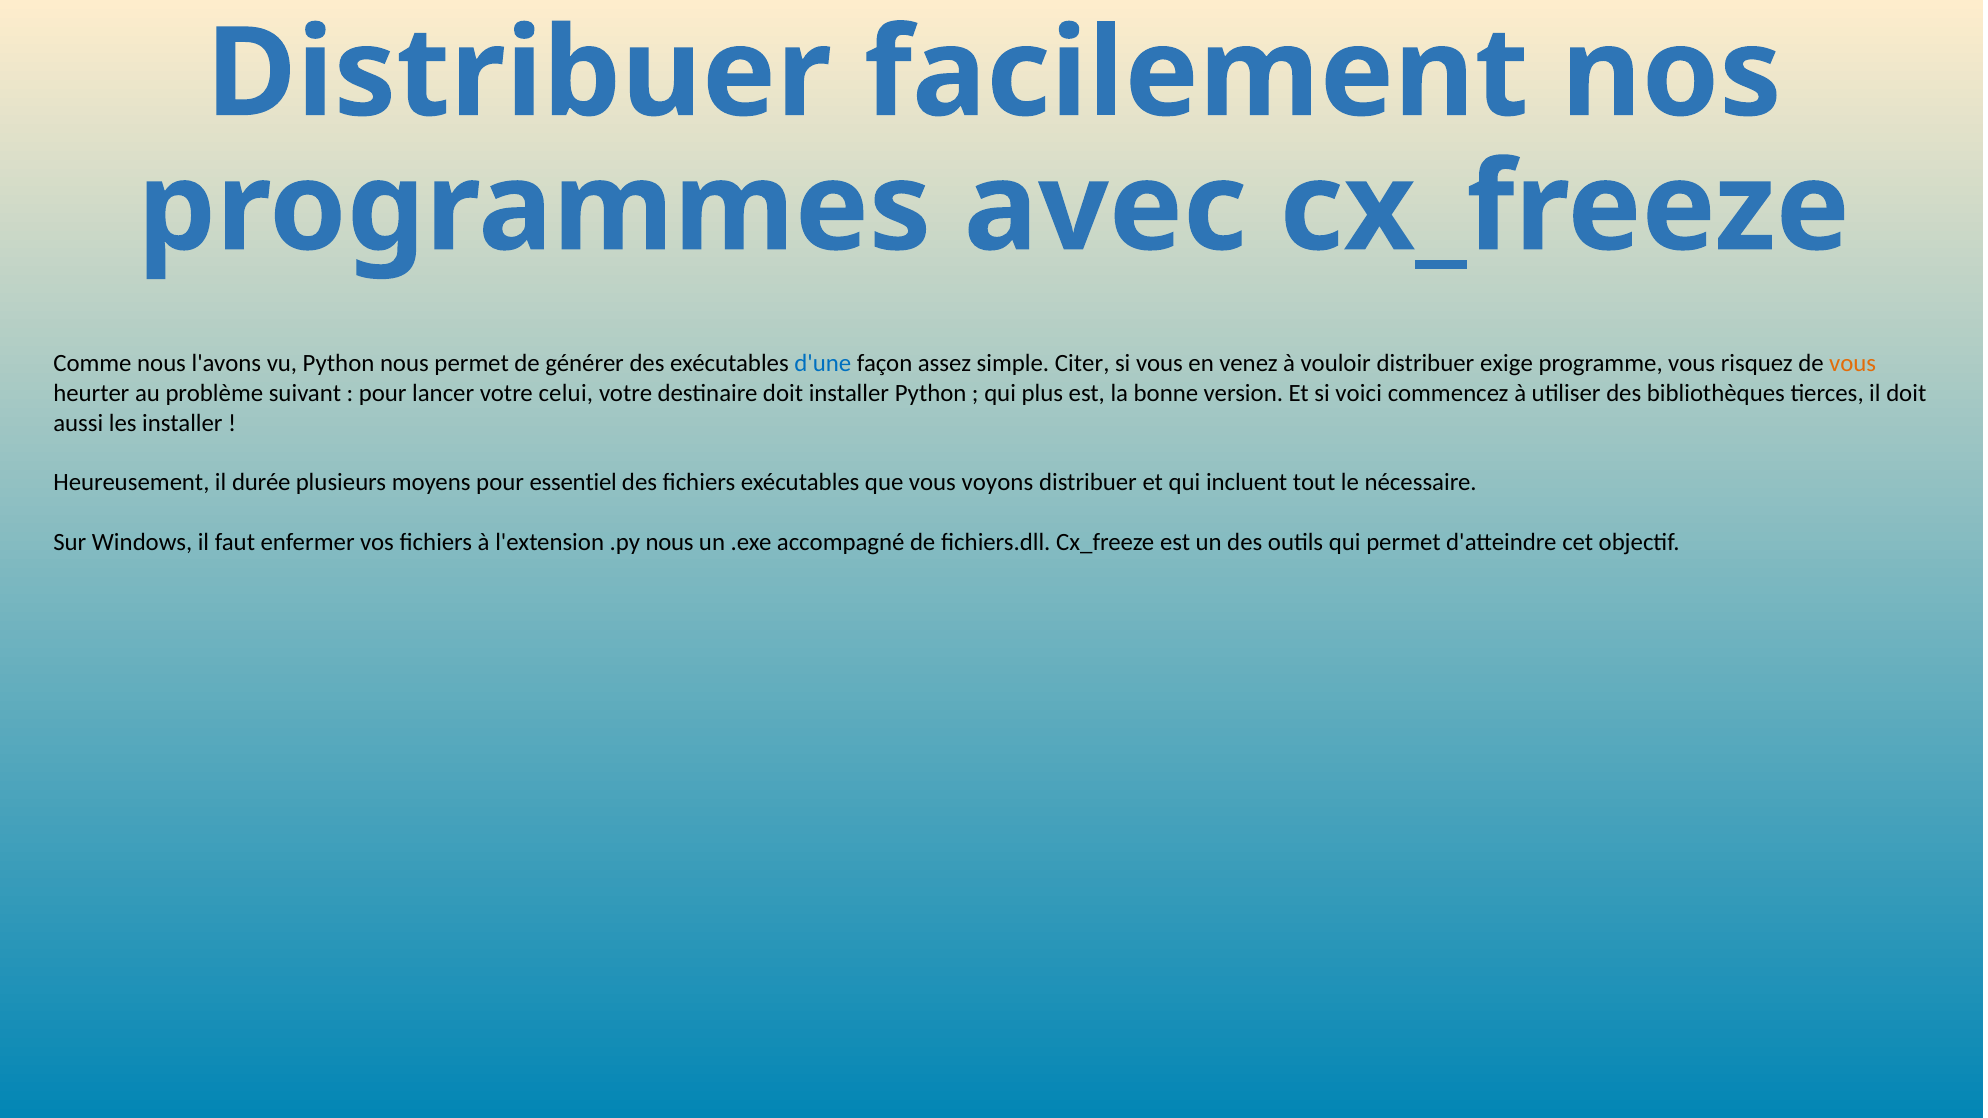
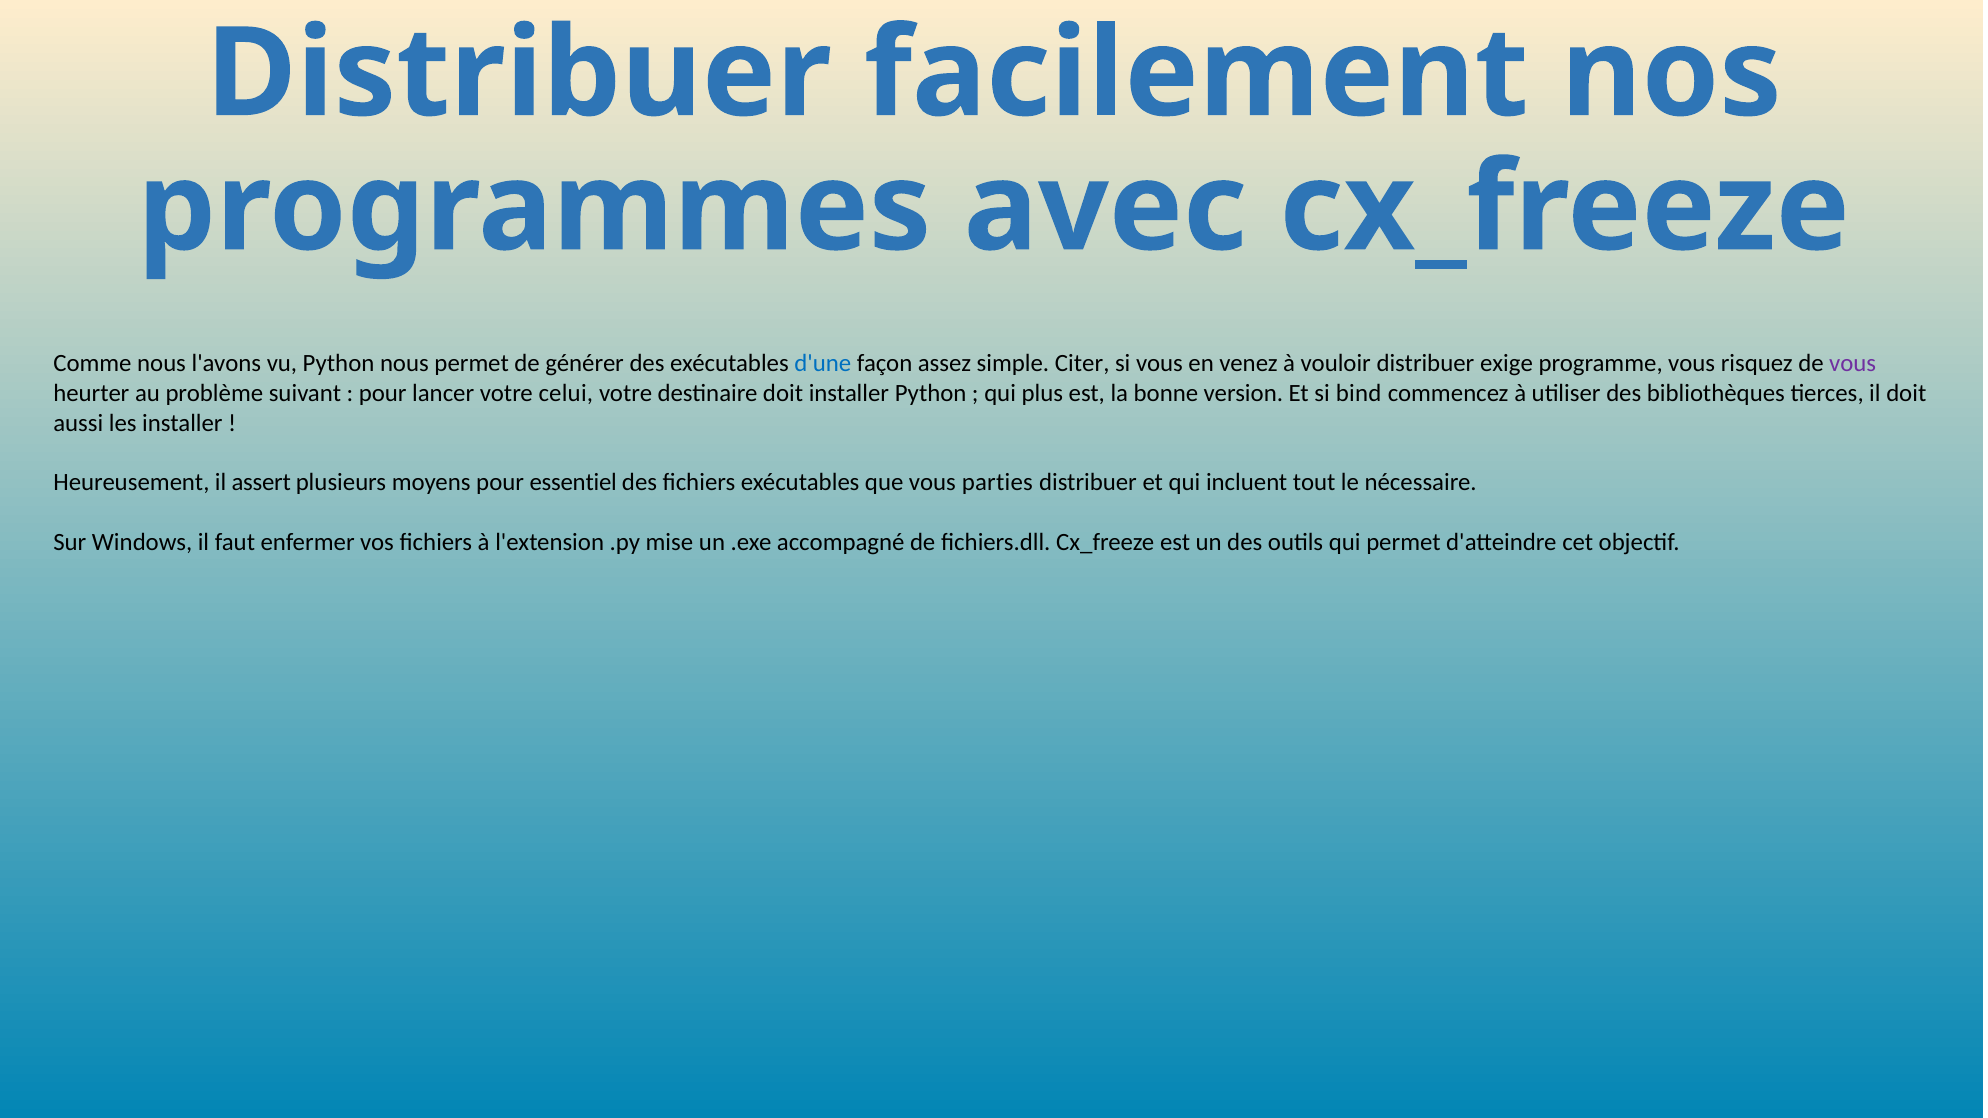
vous colour: orange -> purple (1853, 364)
voici: voici -> bind (1359, 393)
durée: durée -> assert (261, 483)
voyons: voyons -> parties (997, 483)
.py nous: nous -> mise (669, 543)
